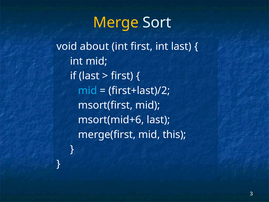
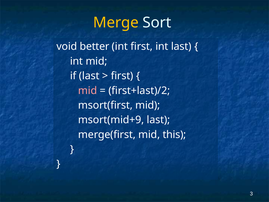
about: about -> better (95, 46)
mid colour: light blue -> pink (88, 90)
msort(mid+6: msort(mid+6 -> msort(mid+9 (111, 120)
